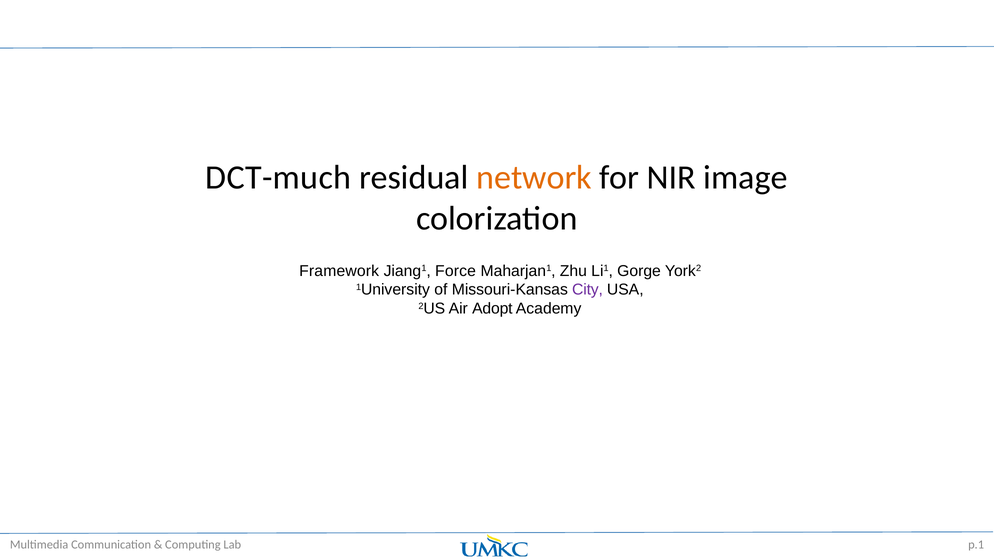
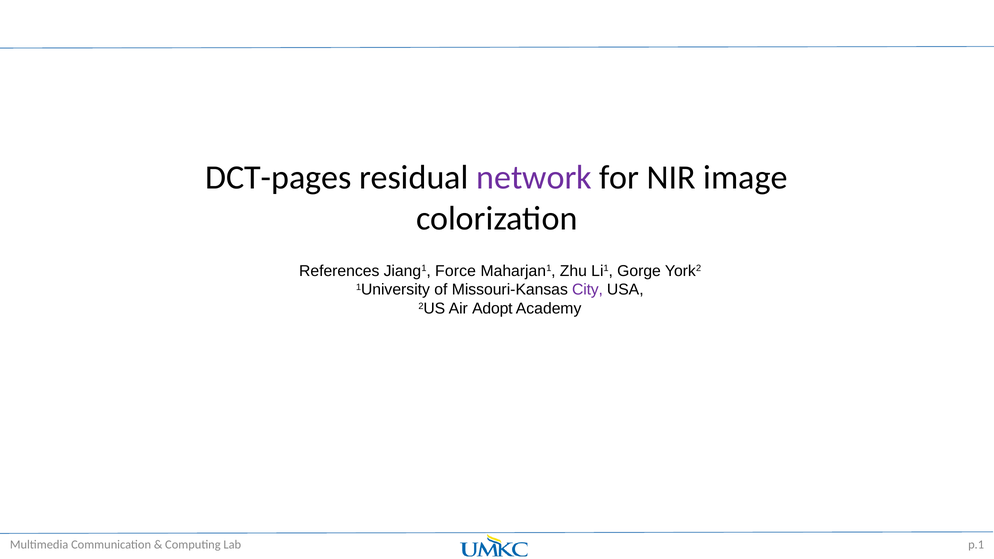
DCT-much: DCT-much -> DCT-pages (278, 177)
network colour: orange -> purple (534, 177)
Framework: Framework -> References (339, 271)
